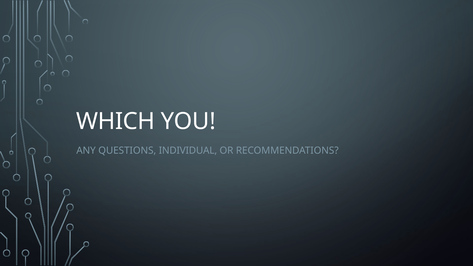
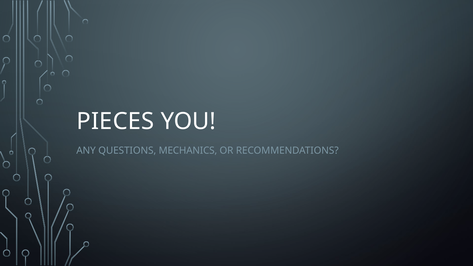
WHICH: WHICH -> PIECES (115, 121)
INDIVIDUAL: INDIVIDUAL -> MECHANICS (188, 150)
